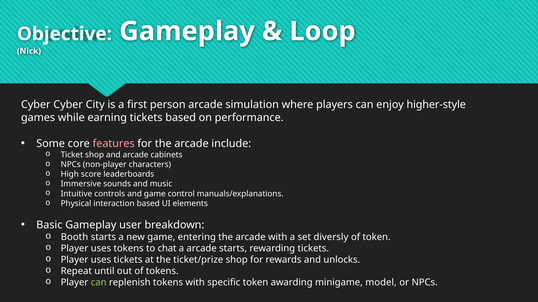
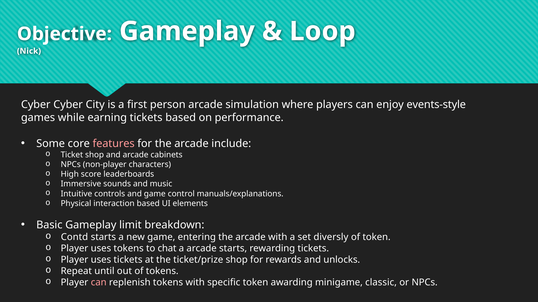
higher-style: higher-style -> events-style (436, 105)
user: user -> limit (130, 225)
Booth: Booth -> Contd (74, 237)
can colour: light green -> pink (99, 283)
model: model -> classic (381, 283)
